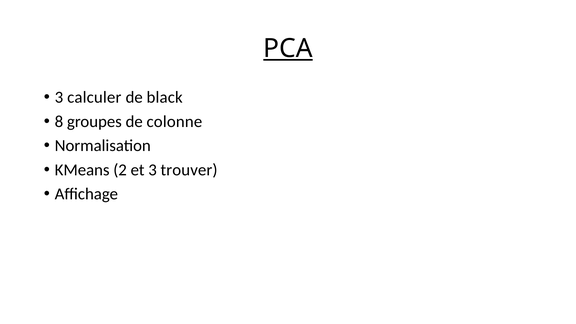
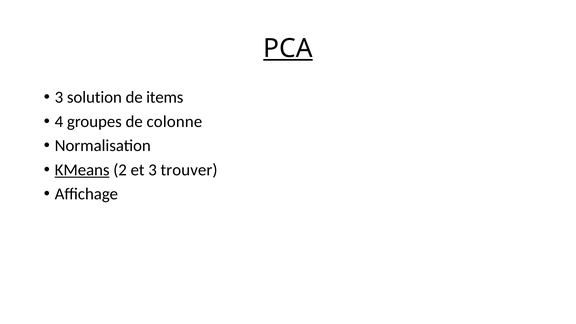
calculer: calculer -> solution (94, 97)
black: black -> items (165, 97)
8: 8 -> 4 (59, 122)
KMeans underline: none -> present (82, 170)
